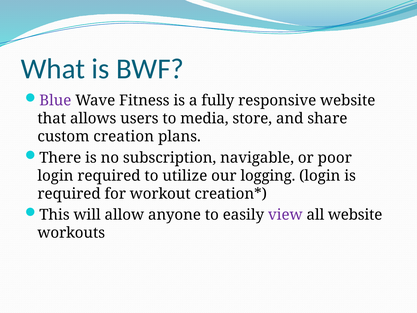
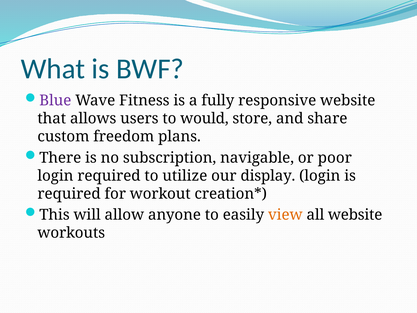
media: media -> would (204, 118)
creation: creation -> freedom (124, 137)
logging: logging -> display (268, 176)
view colour: purple -> orange (285, 215)
